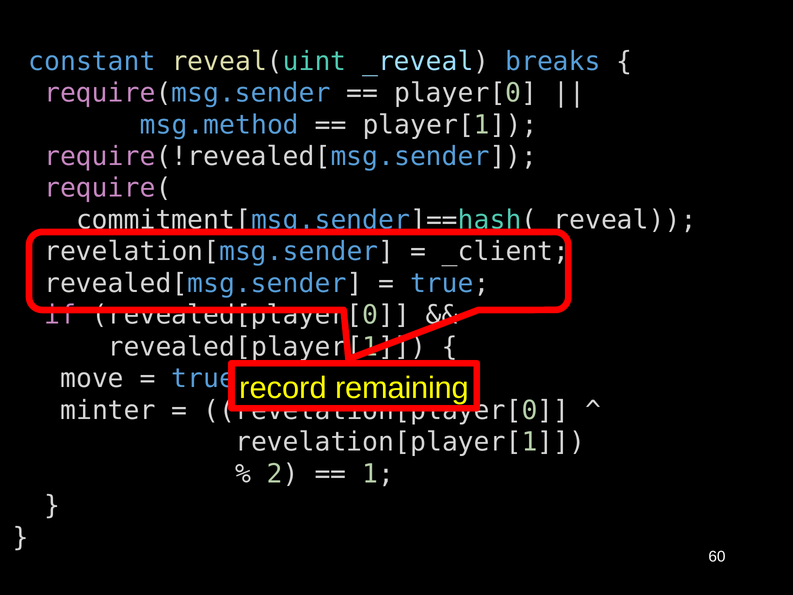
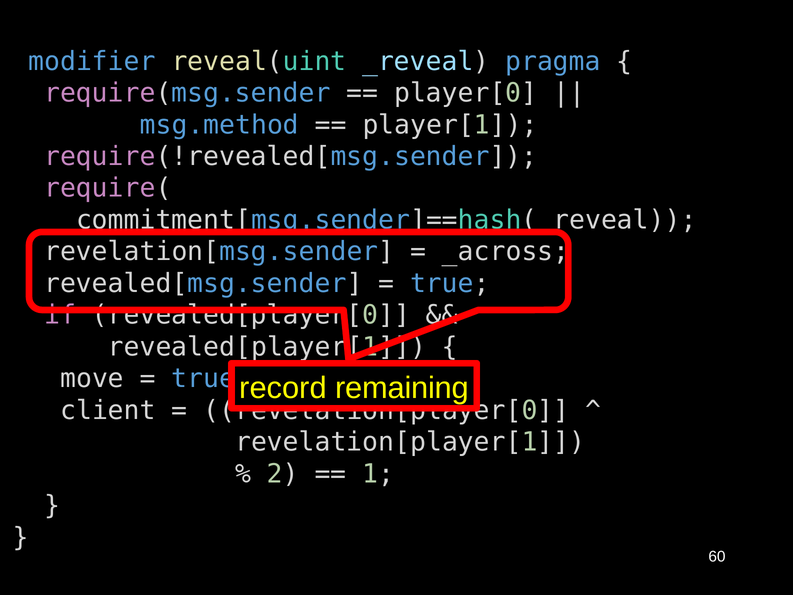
constant: constant -> modifier (92, 61)
breaks: breaks -> pragma (553, 61)
_client: _client -> _across (506, 252)
minter: minter -> client (108, 410)
